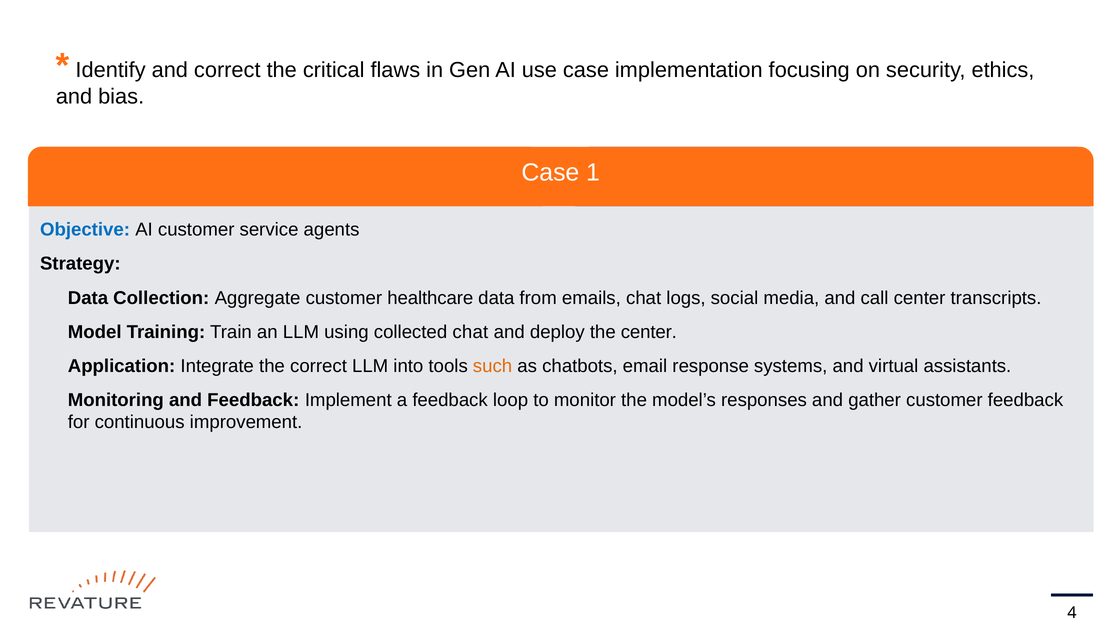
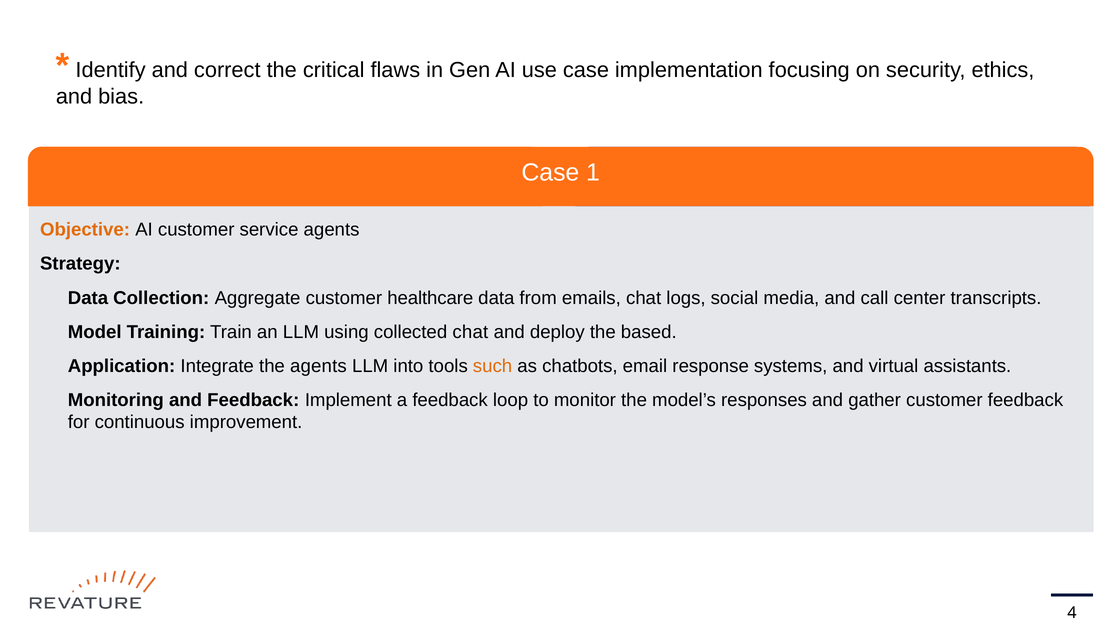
Objective colour: blue -> orange (85, 230)
the center: center -> based (649, 332)
the correct: correct -> agents (318, 366)
